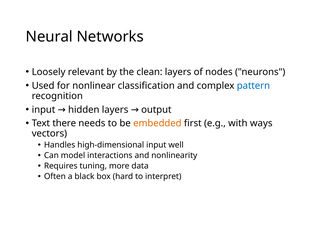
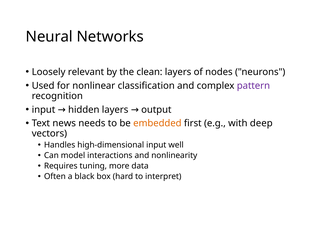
pattern colour: blue -> purple (253, 85)
there: there -> news (64, 123)
ways: ways -> deep (261, 123)
